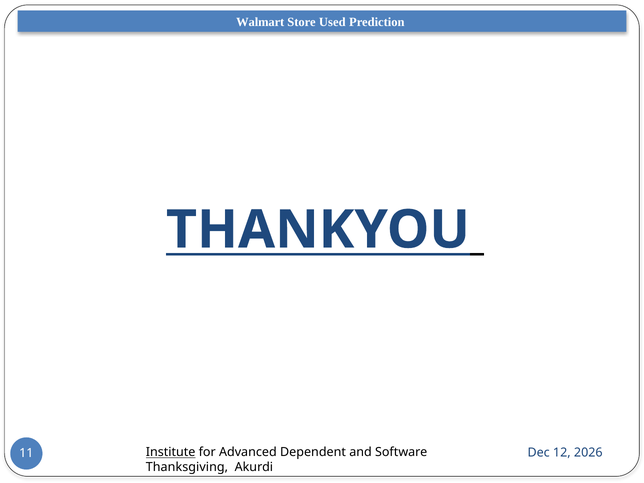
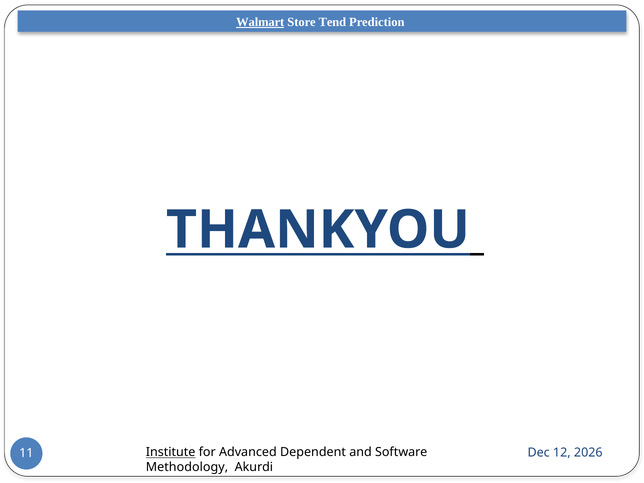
Walmart underline: none -> present (260, 22)
Used: Used -> Tend (332, 22)
Thanksgiving: Thanksgiving -> Methodology (187, 467)
